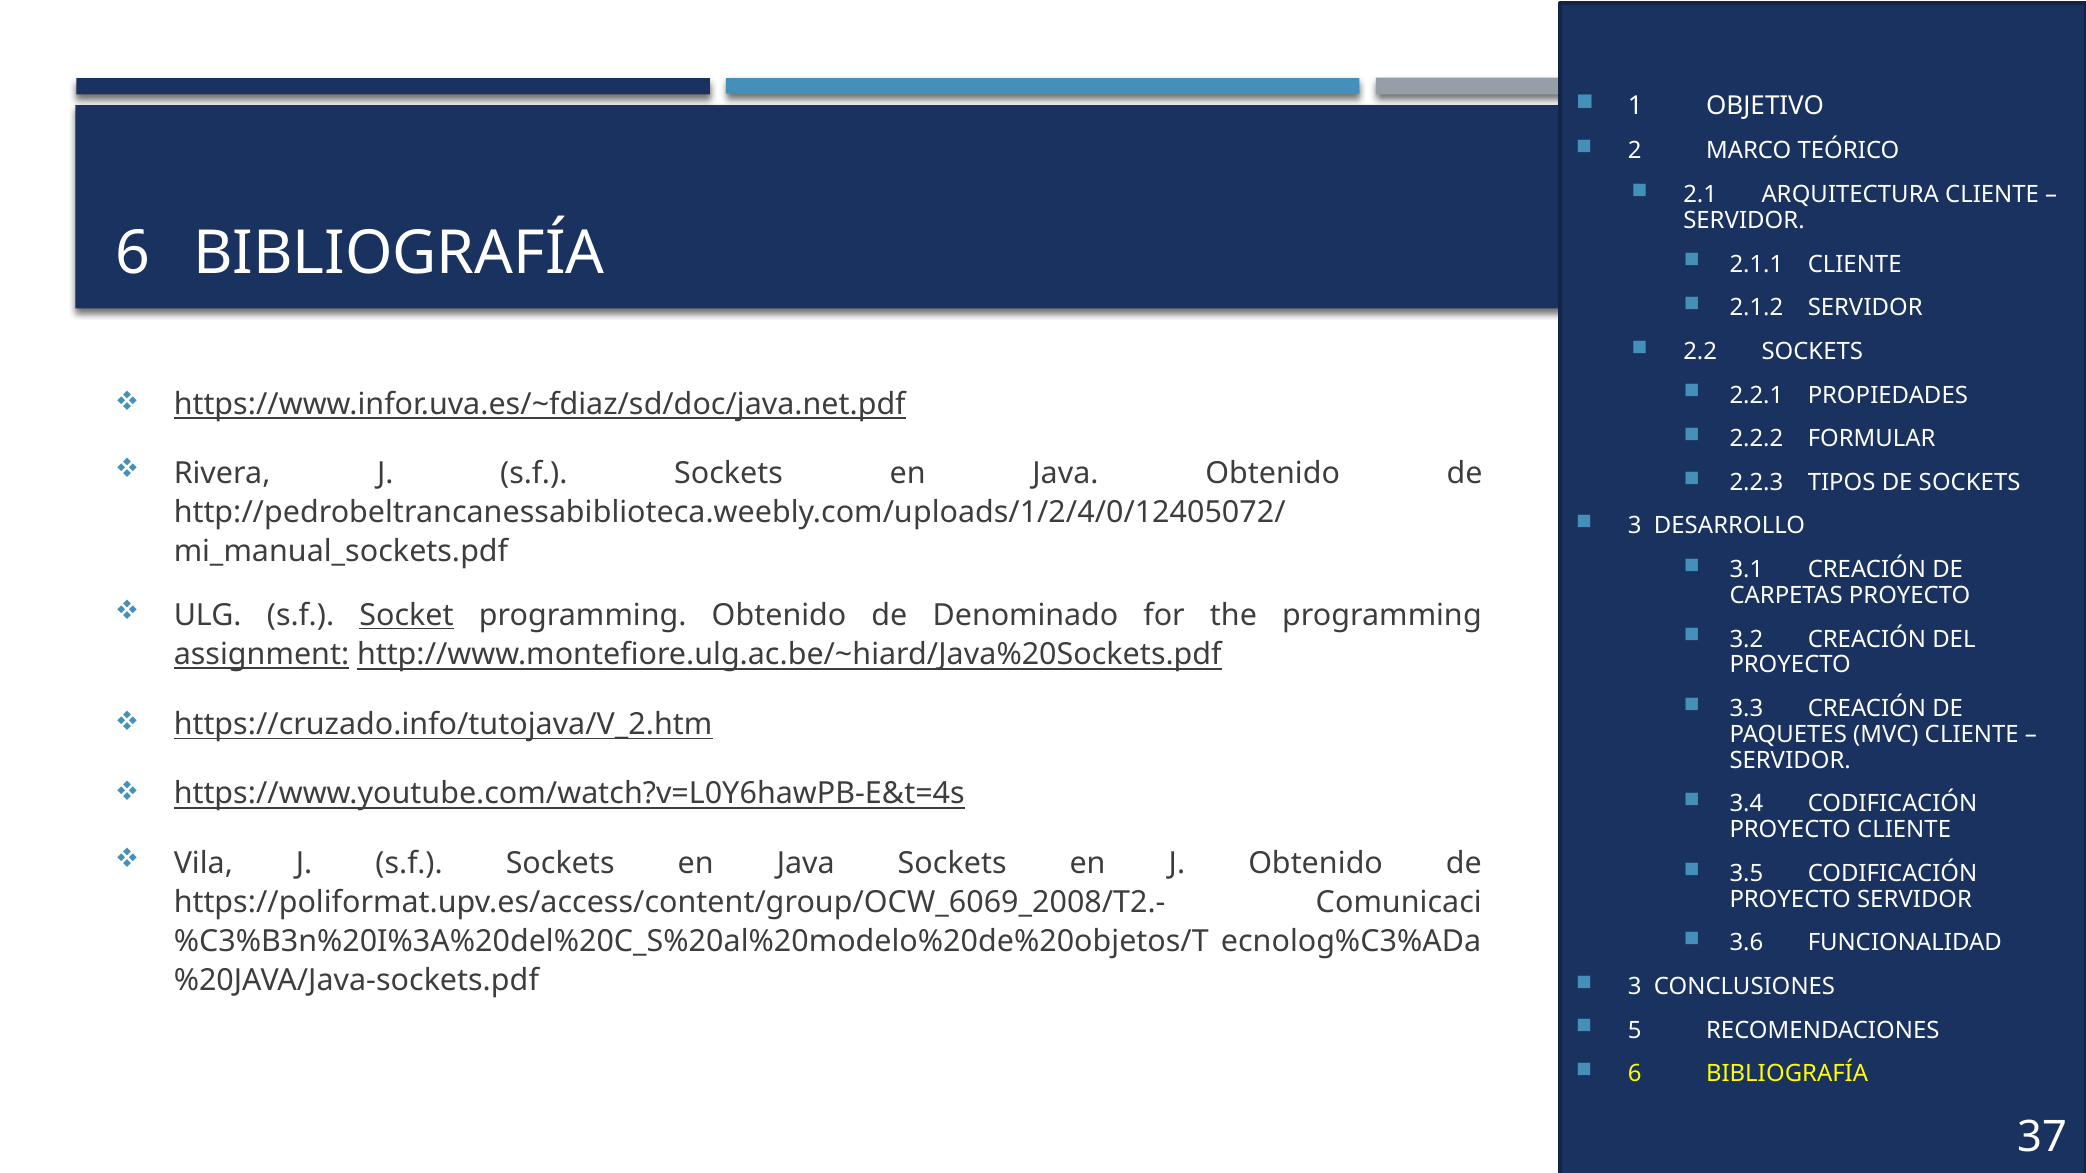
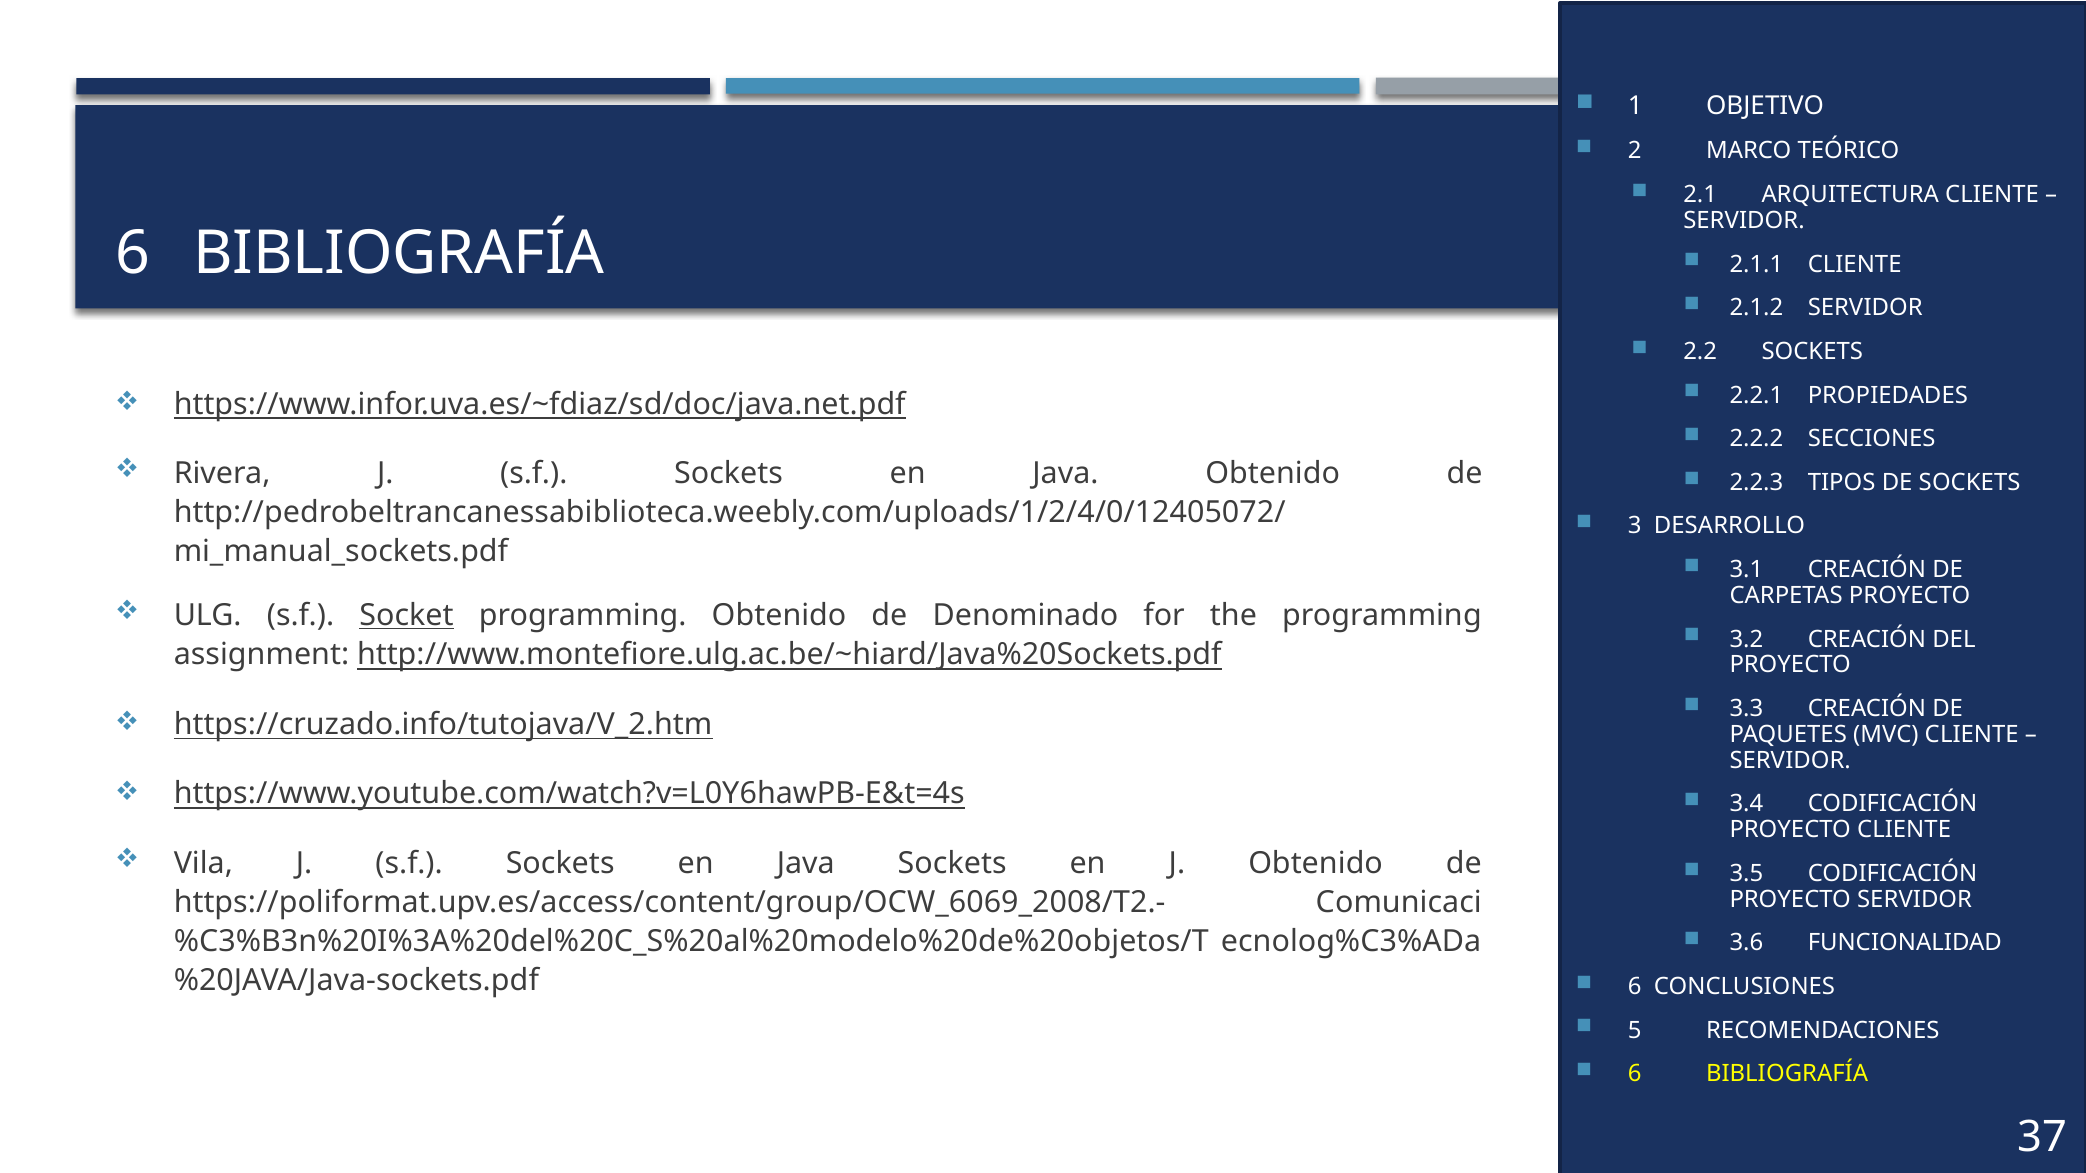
FORMULAR: FORMULAR -> SECCIONES (1872, 439)
assignment underline: present -> none (261, 655)
3: 3 -> 6 (1635, 987)
